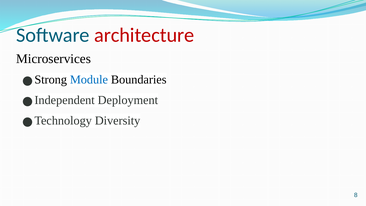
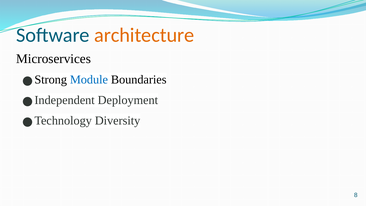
architecture colour: red -> orange (144, 35)
